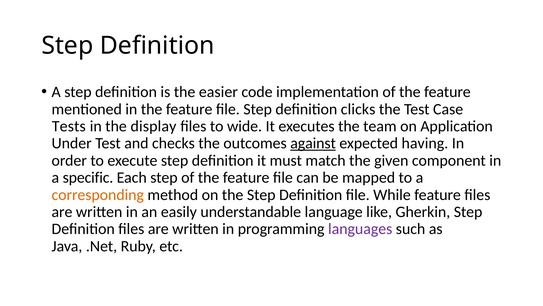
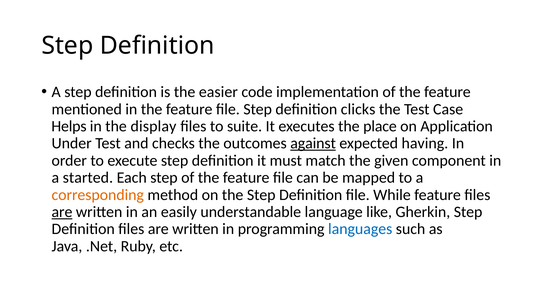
Tests: Tests -> Helps (69, 126)
wide: wide -> suite (245, 126)
team: team -> place (380, 126)
specific: specific -> started (88, 177)
are underline: none -> present (62, 212)
languages colour: purple -> blue (360, 229)
